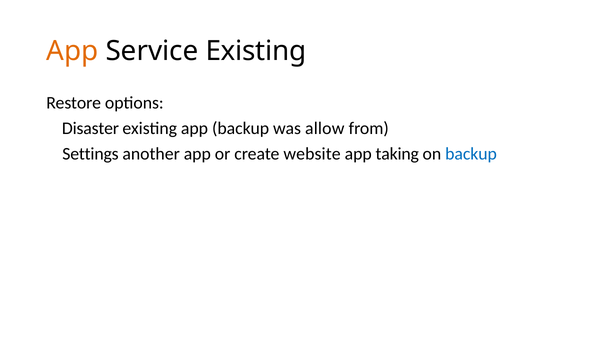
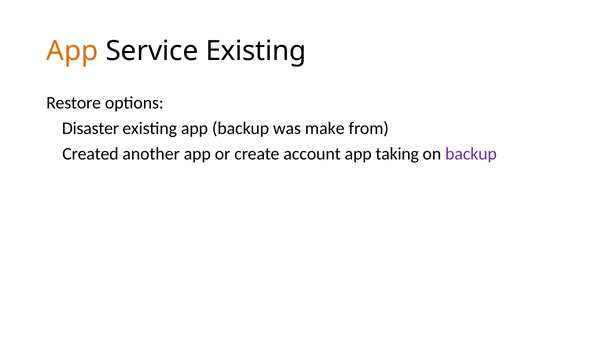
allow: allow -> make (325, 128)
Settings: Settings -> Created (90, 154)
website: website -> account (312, 154)
backup colour: blue -> purple (471, 154)
